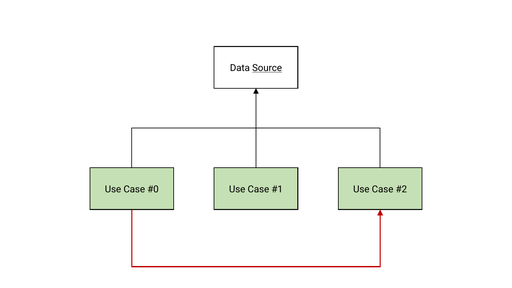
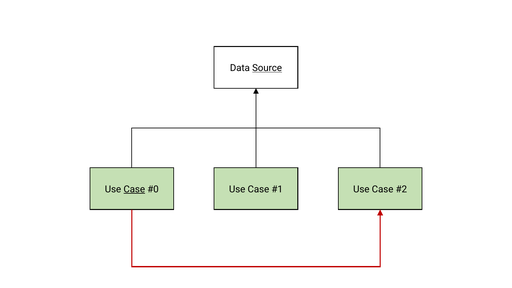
Case underline: none -> present (134, 189)
